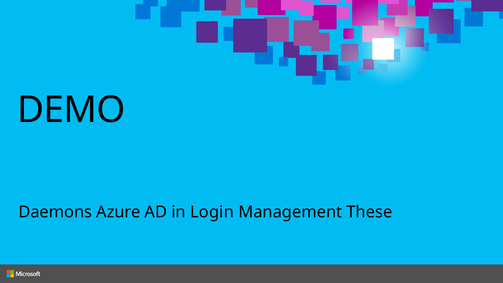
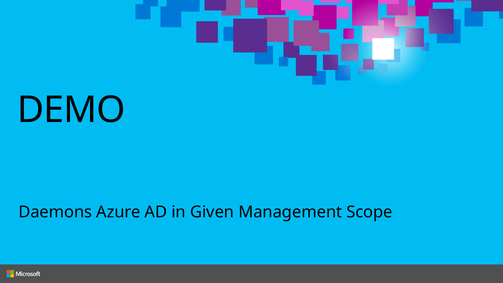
Login: Login -> Given (212, 212)
These: These -> Scope (369, 212)
